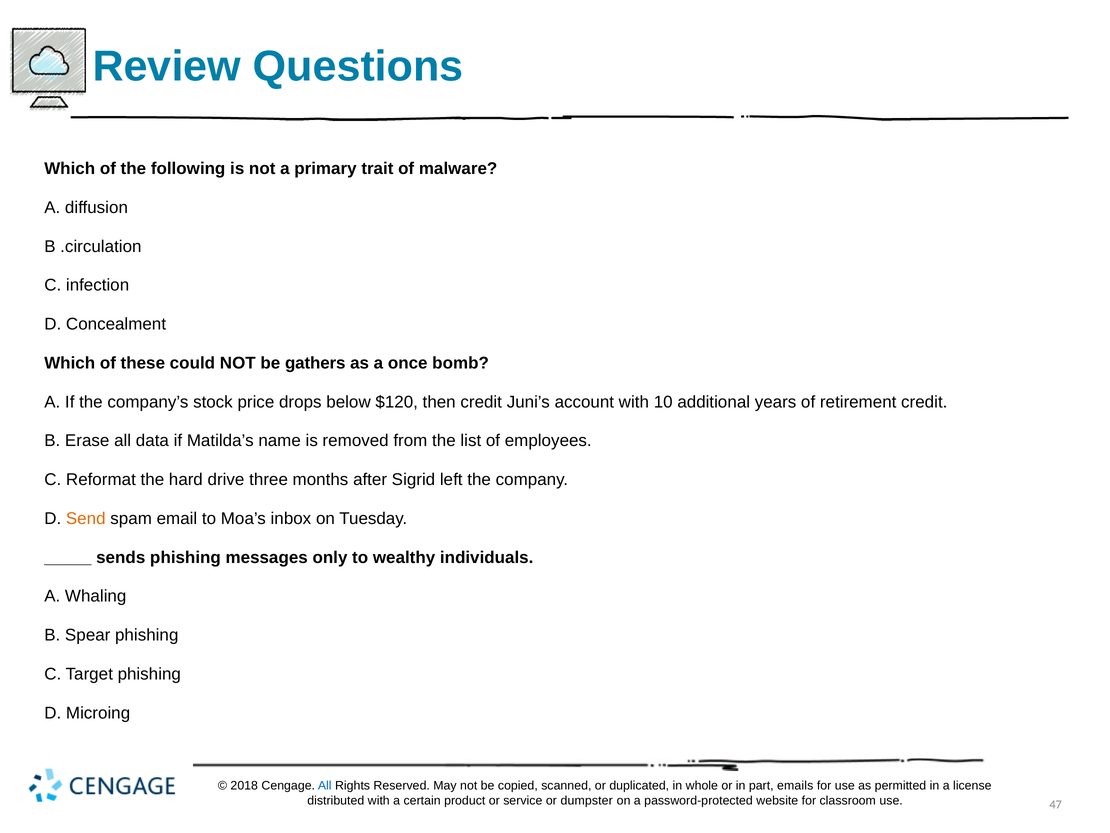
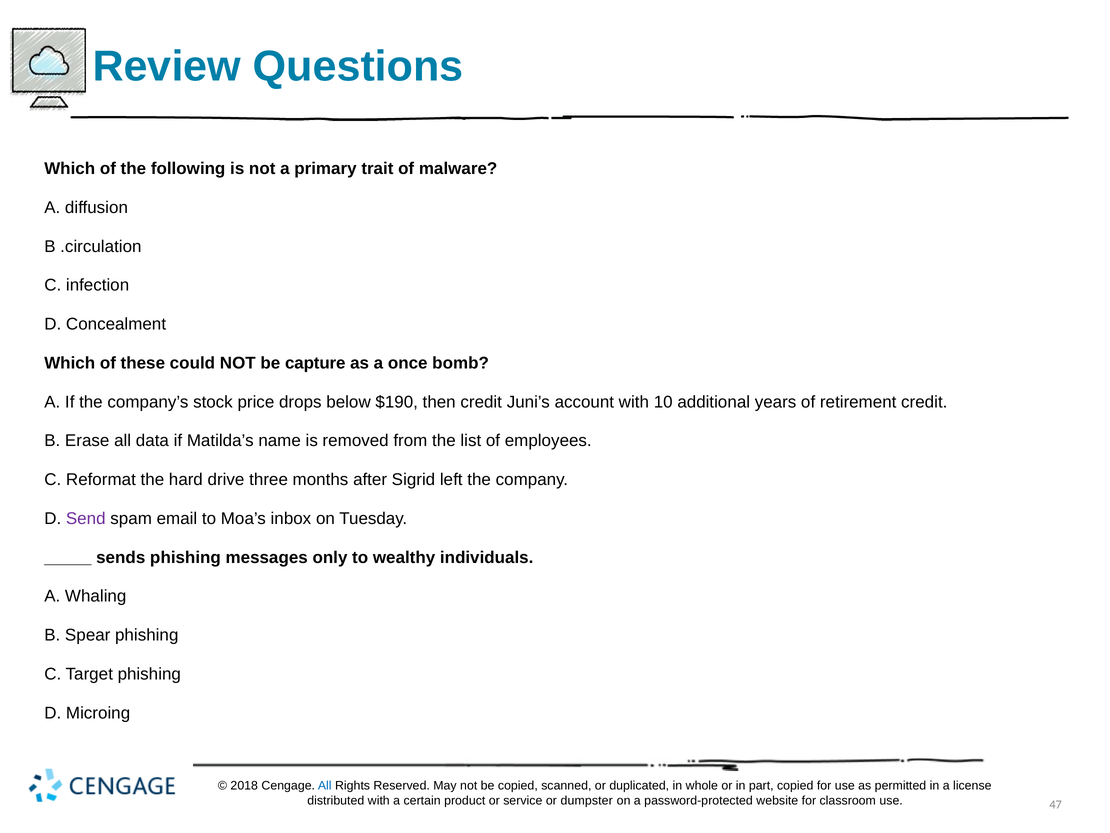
gathers: gathers -> capture (315, 363)
$120: $120 -> $190 (397, 402)
Send colour: orange -> purple (86, 518)
part emails: emails -> copied (795, 785)
